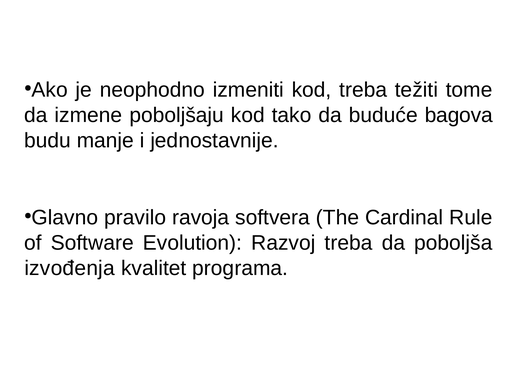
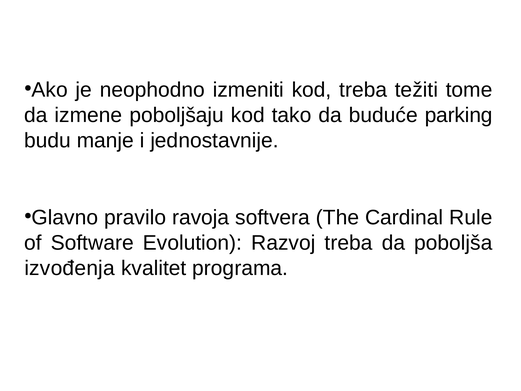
bagova: bagova -> parking (459, 115)
